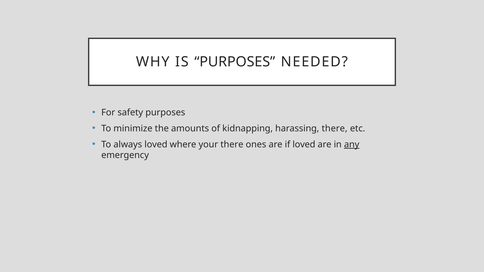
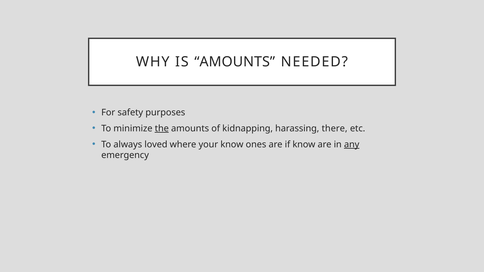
IS PURPOSES: PURPOSES -> AMOUNTS (235, 62)
the underline: none -> present (162, 129)
your there: there -> know (232, 144)
if loved: loved -> know (304, 144)
